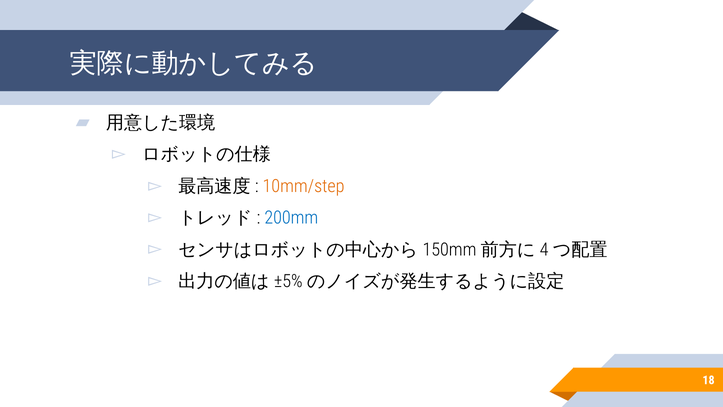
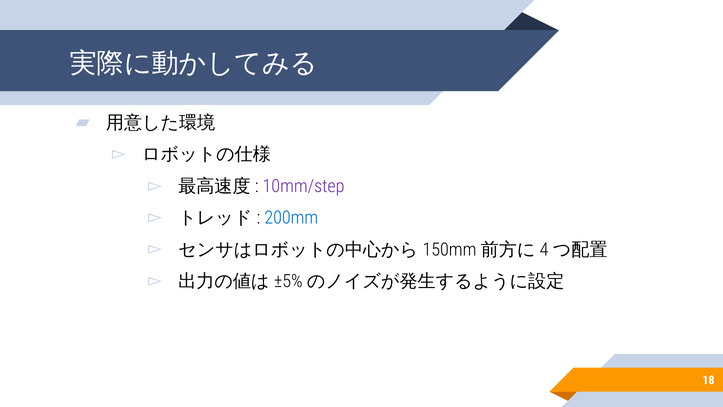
10mm/step colour: orange -> purple (304, 186)
